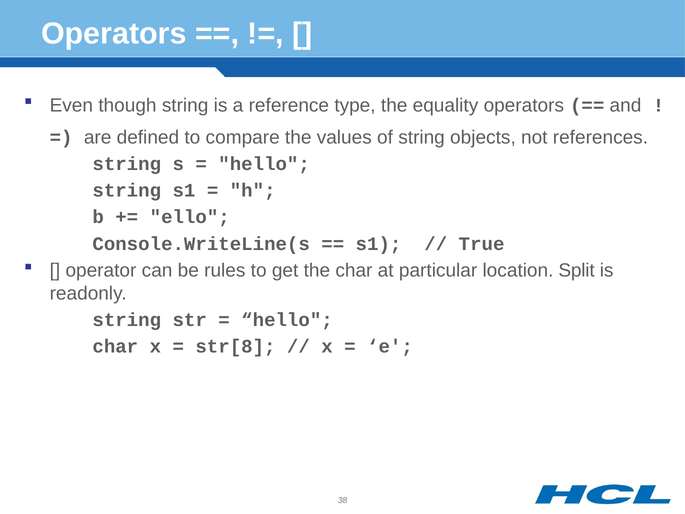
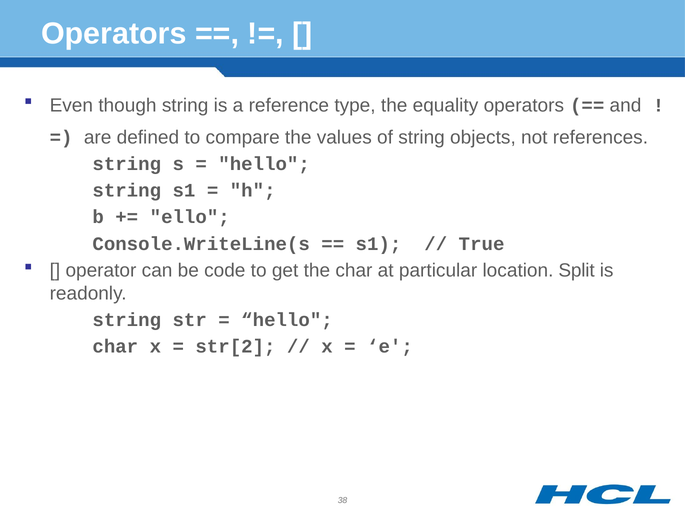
rules: rules -> code (225, 270)
str[8: str[8 -> str[2 (235, 347)
